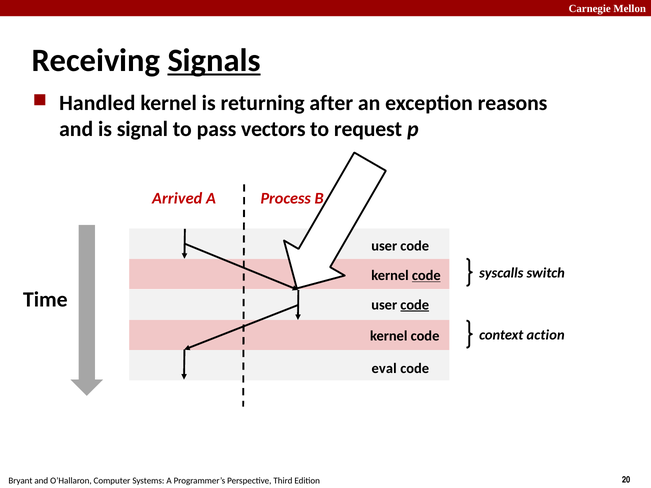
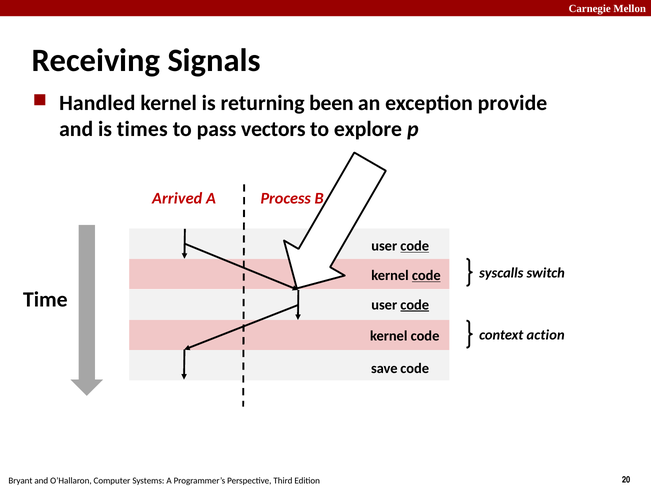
Signals underline: present -> none (214, 60)
after: after -> been (331, 103)
reasons: reasons -> provide (512, 103)
signal: signal -> times (142, 129)
request: request -> explore (368, 129)
code underline: none -> present (415, 246)
eval: eval -> save (384, 369)
